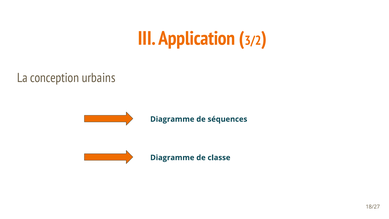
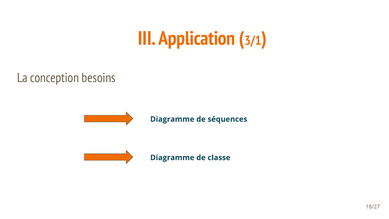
3/2: 3/2 -> 3/1 (253, 41)
urbains: urbains -> besoins (99, 78)
